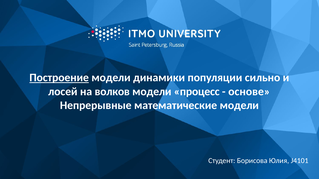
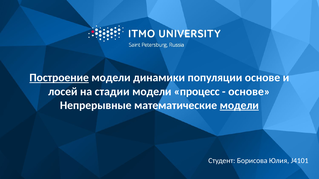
популяции сильно: сильно -> основе (262, 78)
волков: волков -> стадии (112, 92)
модели underline: none -> present (239, 106)
